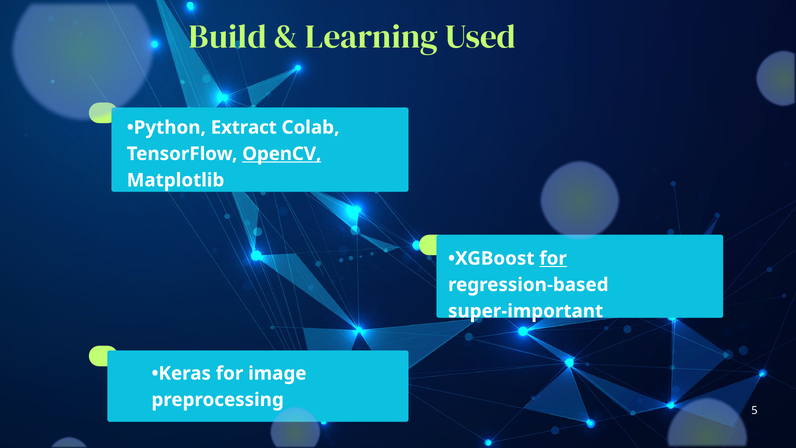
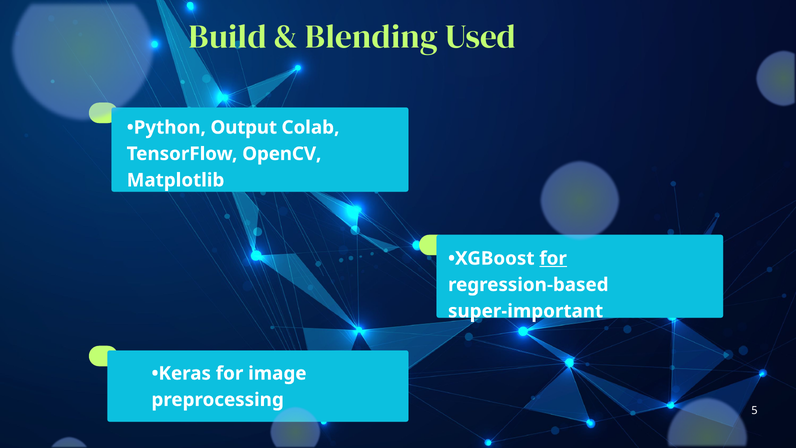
Learning: Learning -> Blending (372, 37)
Extract: Extract -> Output (244, 127)
OpenCV underline: present -> none (282, 154)
